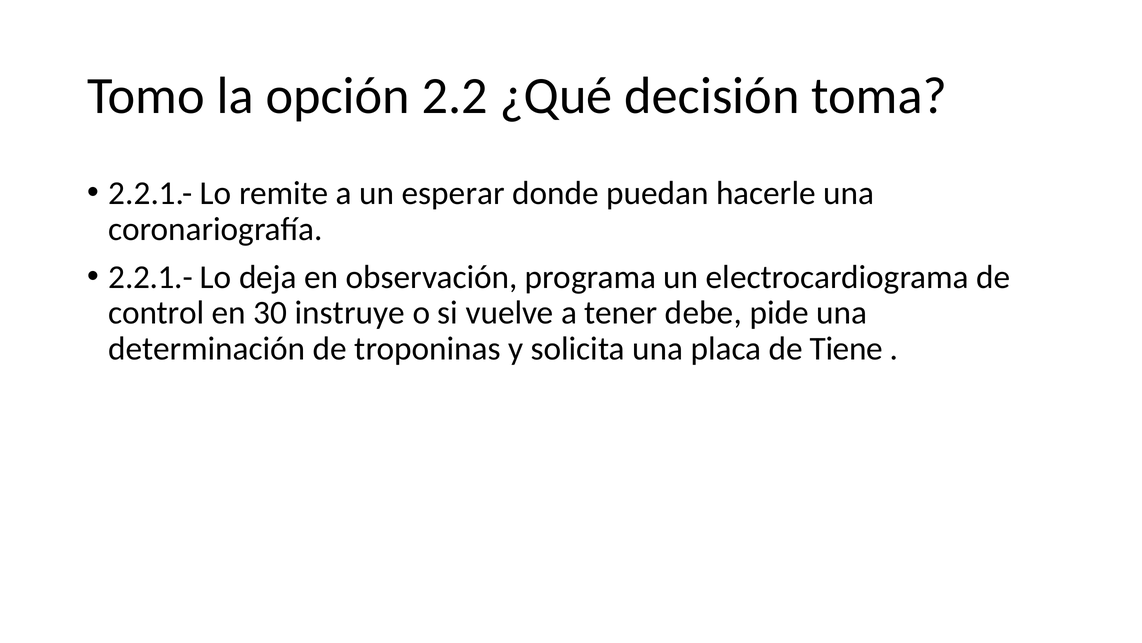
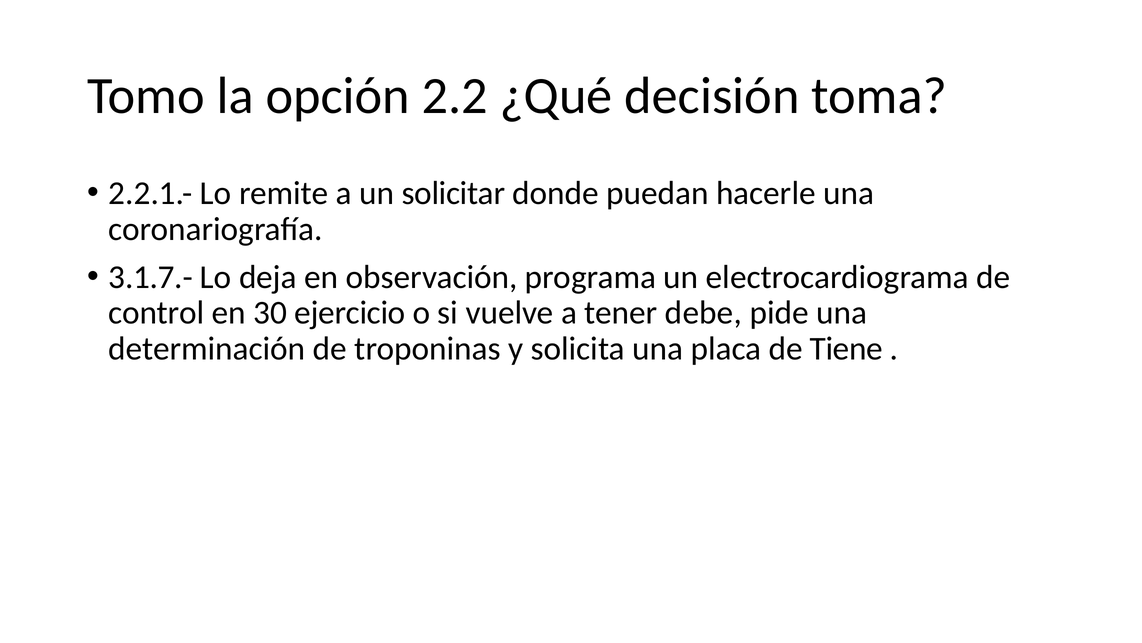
esperar: esperar -> solicitar (453, 193)
2.2.1.-: 2.2.1.- -> 3.1.7.- (151, 277)
instruye: instruye -> ejercicio (350, 313)
